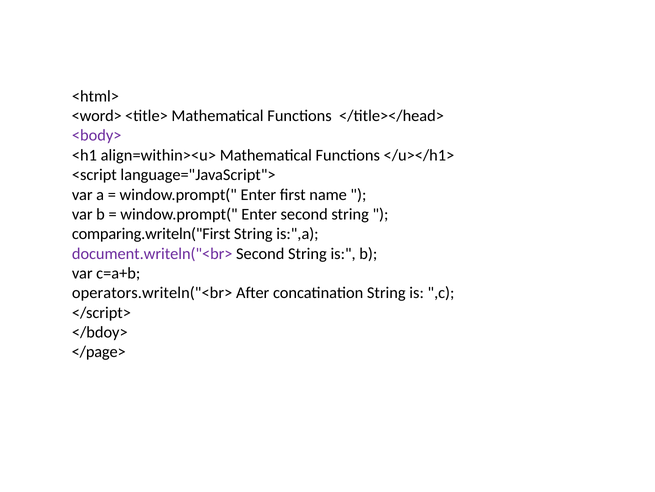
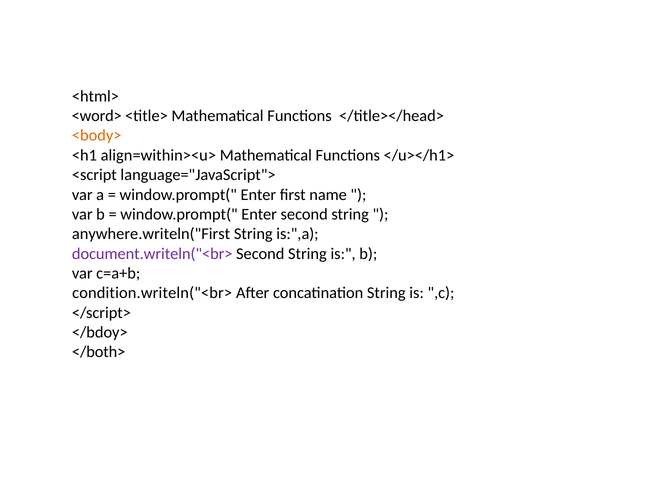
<body> colour: purple -> orange (97, 135)
comparing.writeln("First: comparing.writeln("First -> anywhere.writeln("First (151, 234)
operators.writeln("<br>: operators.writeln("<br> -> condition.writeln("<br> (152, 293)
</page>: </page> -> </both> (99, 351)
